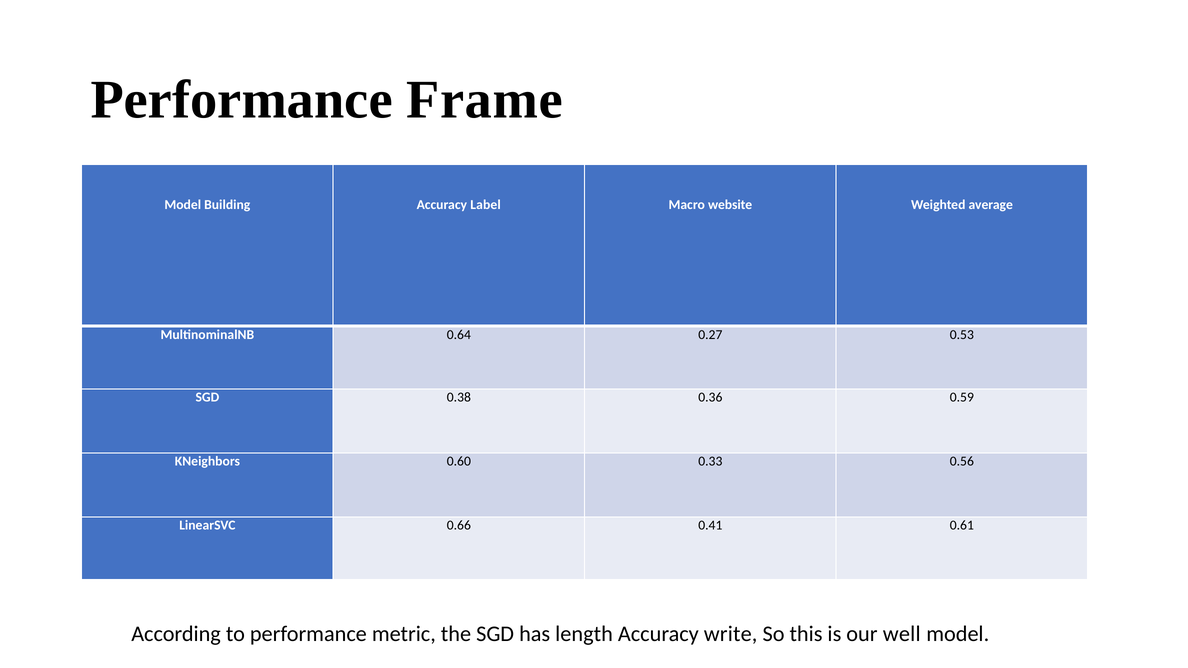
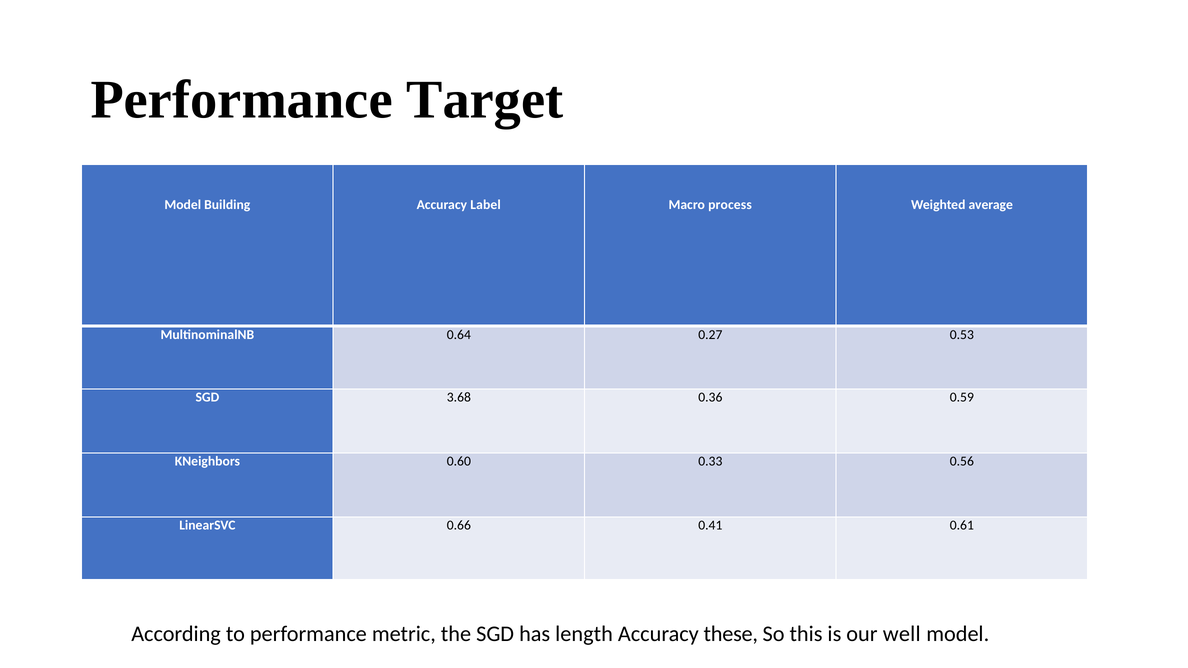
Frame: Frame -> Target (485, 100)
website: website -> process (730, 205)
0.38: 0.38 -> 3.68 (459, 398)
write: write -> these (731, 634)
